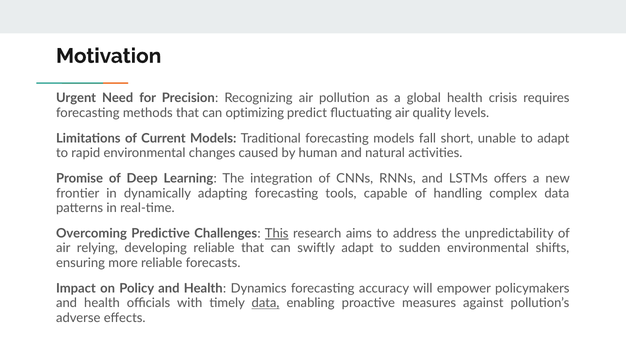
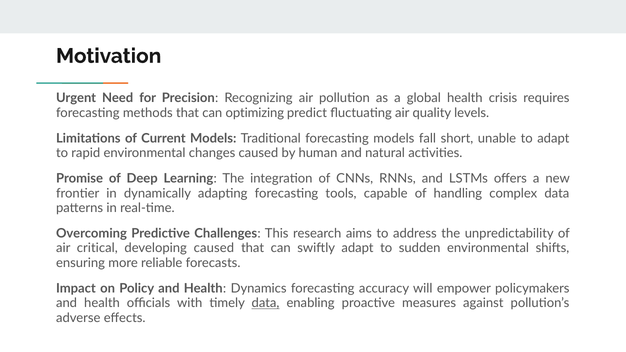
This underline: present -> none (277, 233)
relying: relying -> critical (97, 248)
developing reliable: reliable -> caused (214, 248)
